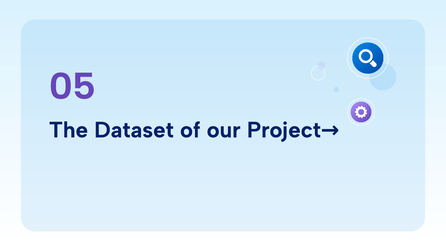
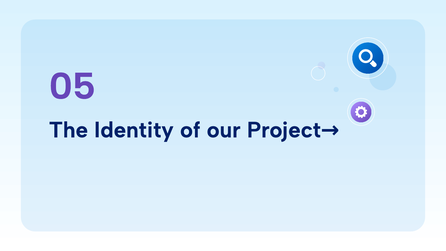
Dataset: Dataset -> Identity (134, 130)
